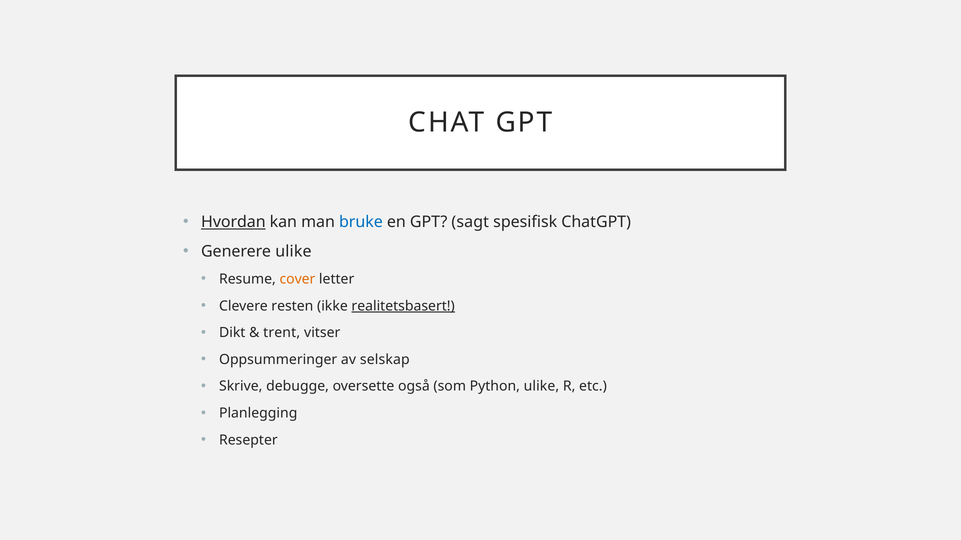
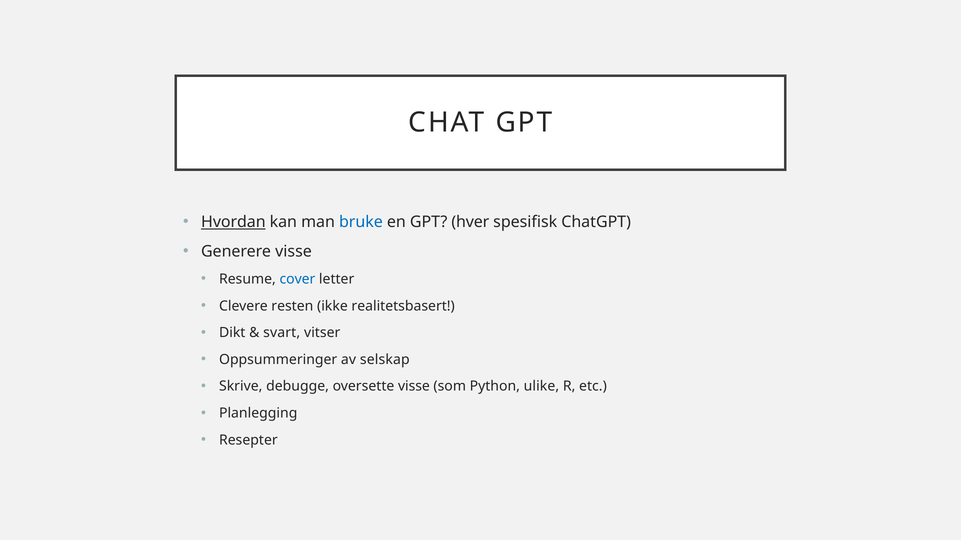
sagt: sagt -> hver (470, 222)
Generere ulike: ulike -> visse (294, 251)
cover colour: orange -> blue (297, 279)
realitetsbasert underline: present -> none (403, 306)
trent: trent -> svart (282, 333)
oversette også: også -> visse (414, 387)
